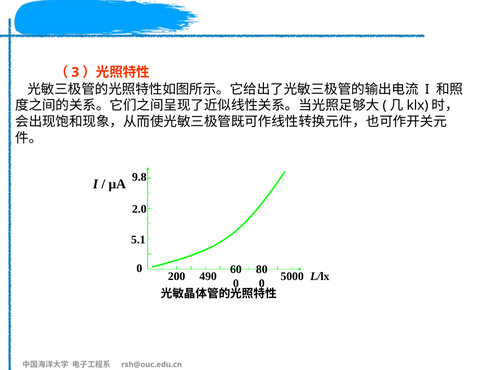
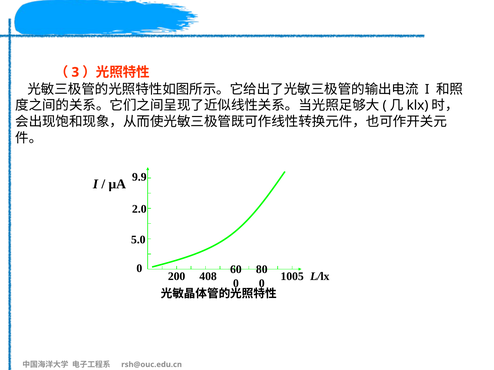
9.8: 9.8 -> 9.9 (139, 177)
5.1: 5.1 -> 5.0 (138, 240)
490: 490 -> 408 (208, 277)
5000: 5000 -> 1005 (292, 277)
